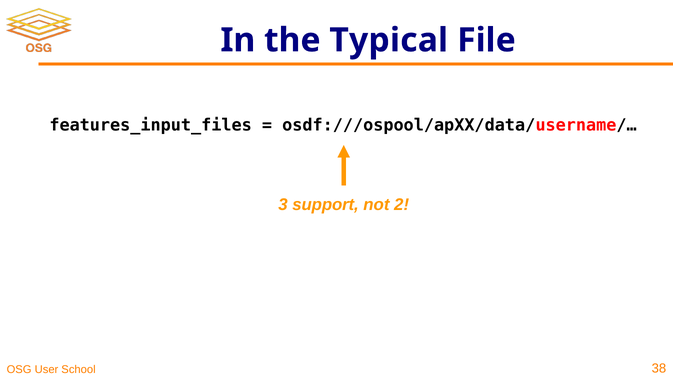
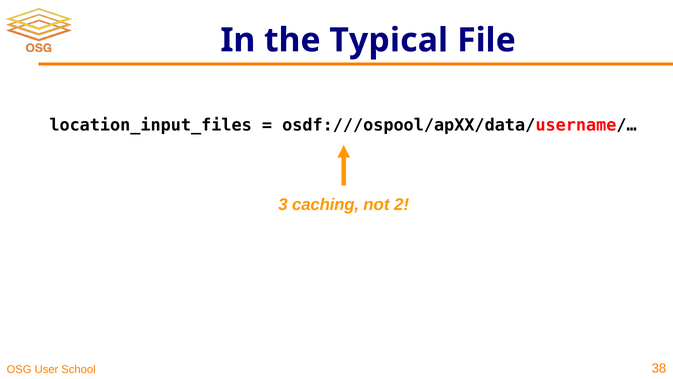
features_input_files: features_input_files -> location_input_files (151, 125)
support: support -> caching (326, 204)
